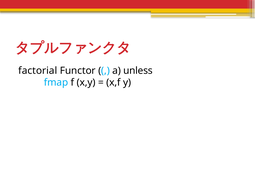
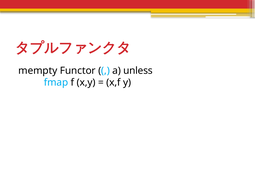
factorial: factorial -> mempty (38, 71)
